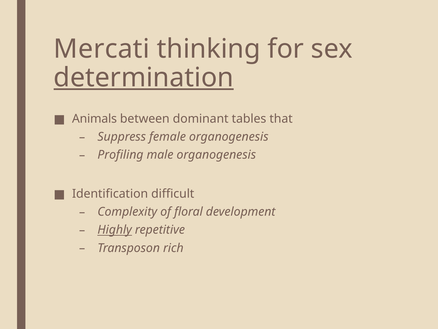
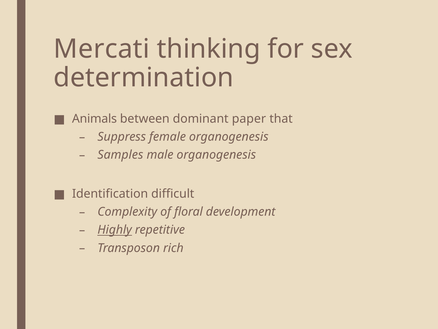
determination underline: present -> none (144, 78)
tables: tables -> paper (249, 119)
Profiling: Profiling -> Samples (120, 155)
